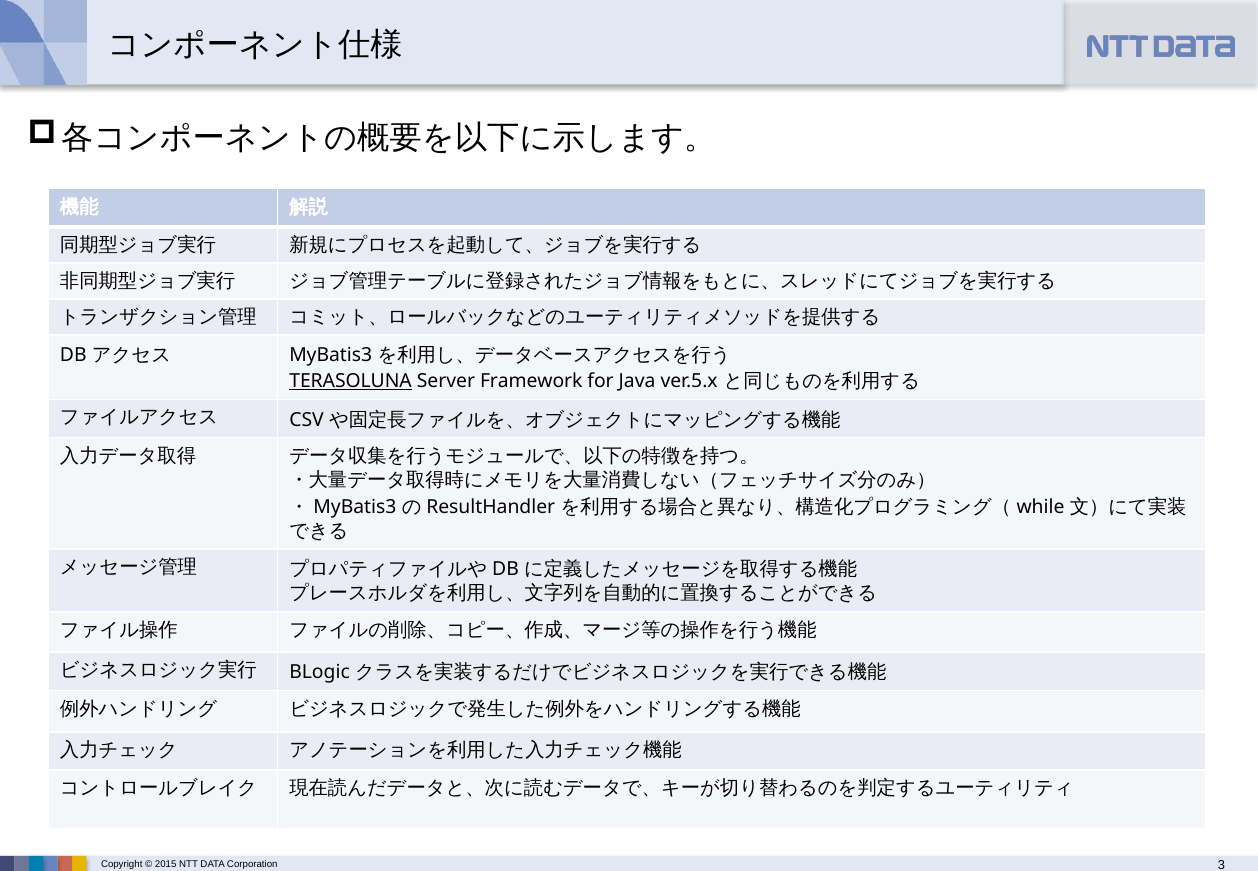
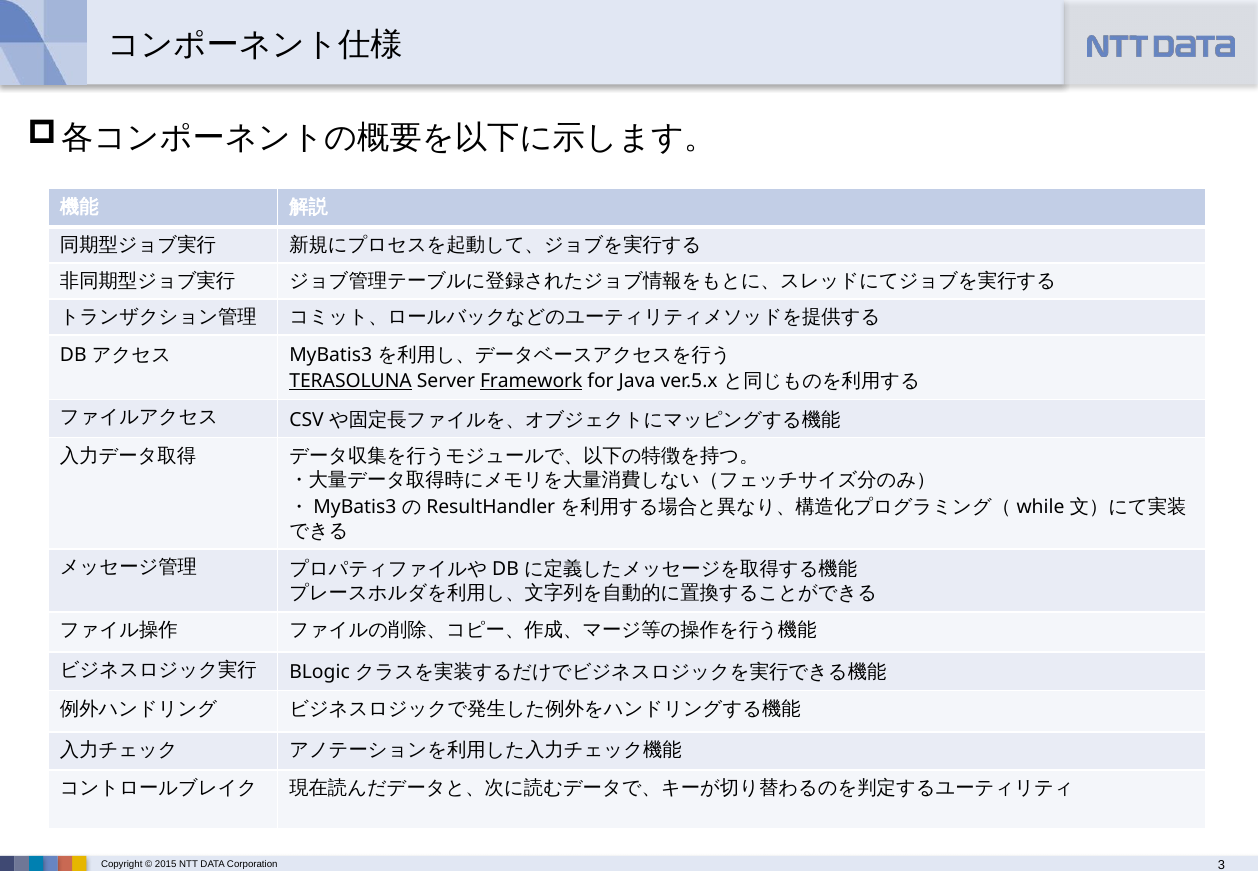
Framework underline: none -> present (531, 382)
